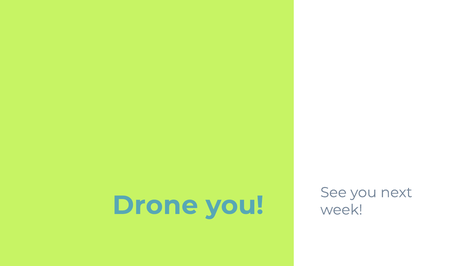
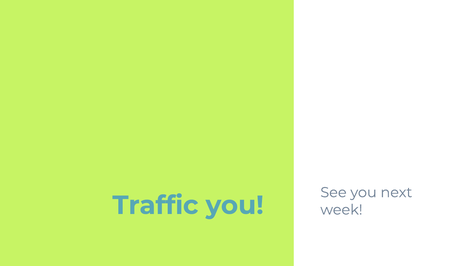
Drone: Drone -> Traffic (155, 205)
